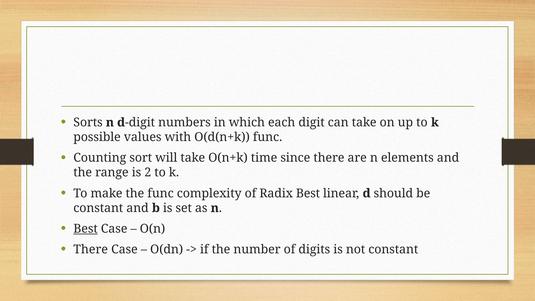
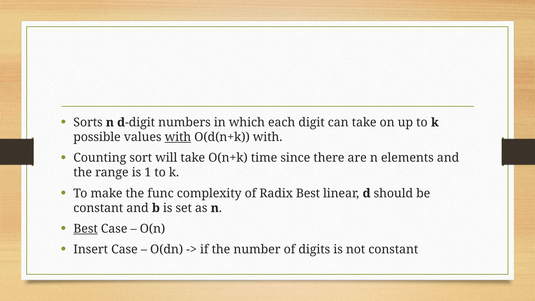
with underline: none -> present (178, 137)
O(d(n+k func: func -> with (268, 137)
2: 2 -> 1 (148, 173)
There: There -> Insert (91, 249)
